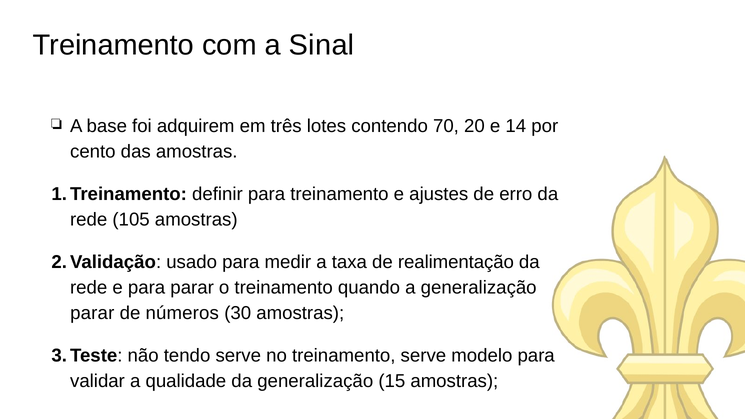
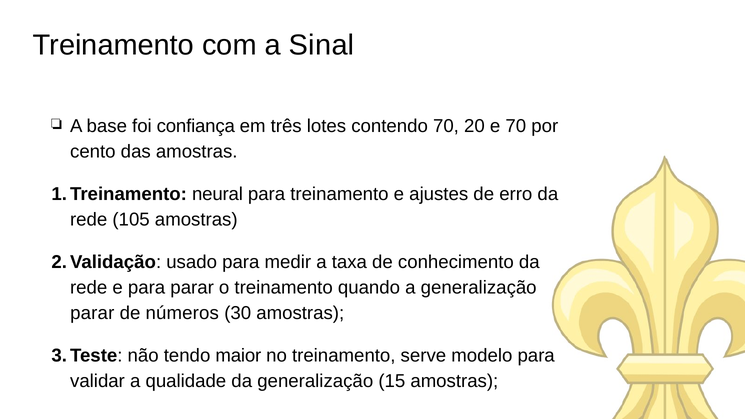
adquirem: adquirem -> confiança (196, 126)
e 14: 14 -> 70 (516, 126)
definir: definir -> neural (217, 194)
realimentação: realimentação -> conhecimento (456, 262)
tendo serve: serve -> maior (238, 356)
